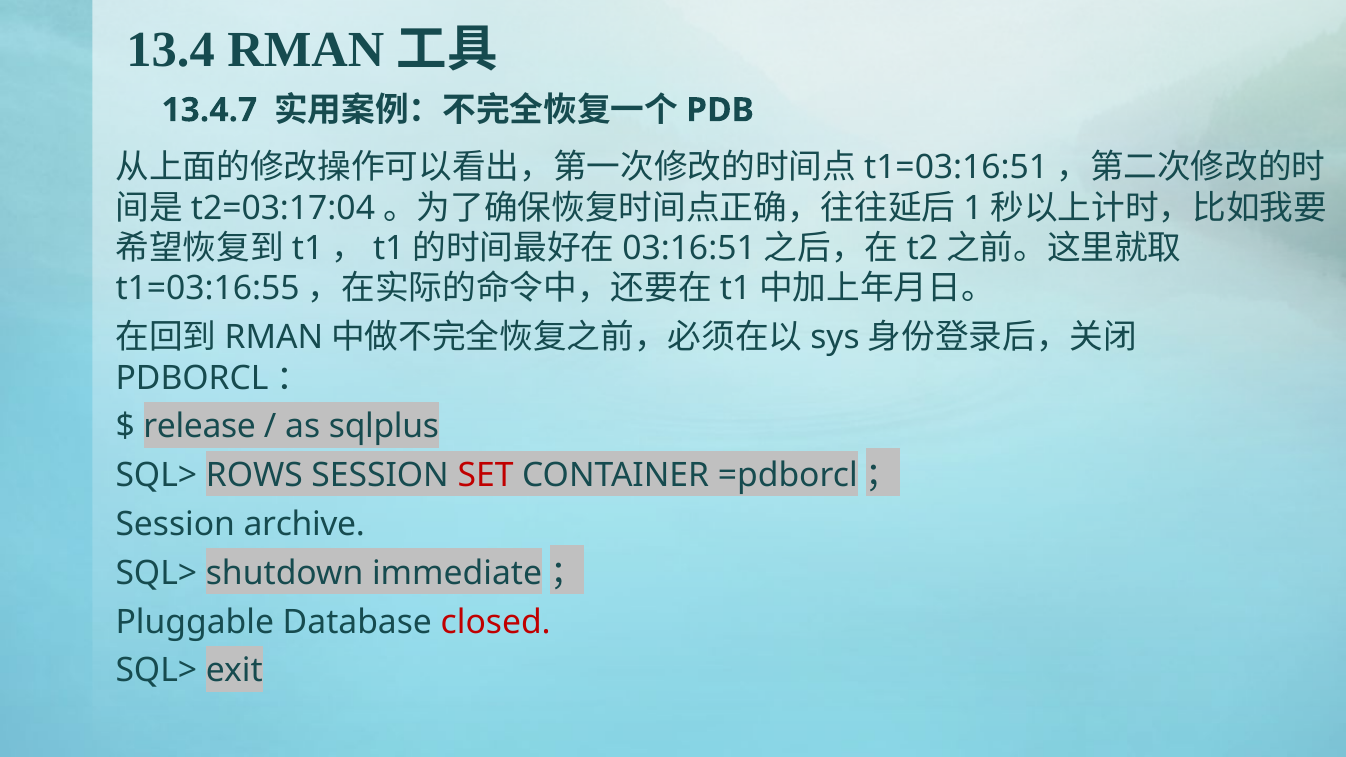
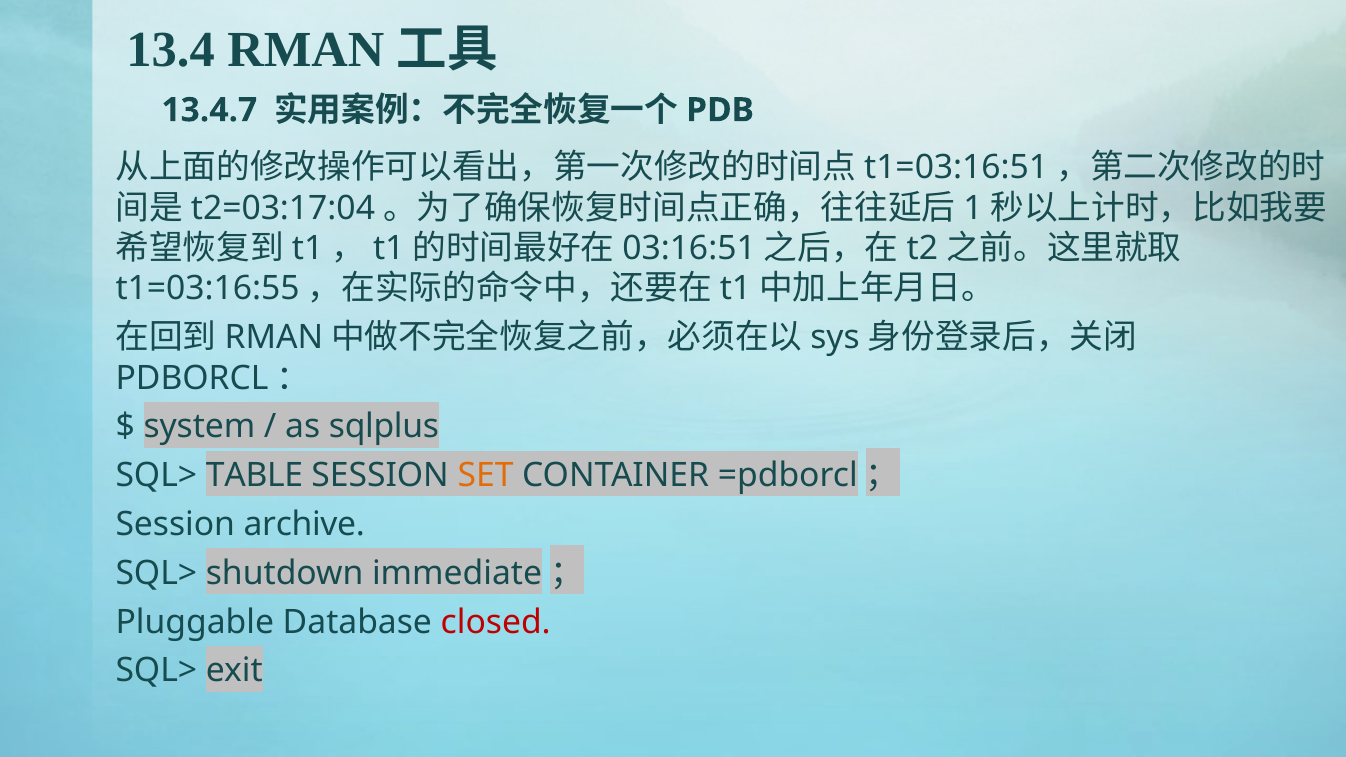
release: release -> system (199, 427)
ROWS: ROWS -> TABLE (255, 476)
SET colour: red -> orange (486, 476)
